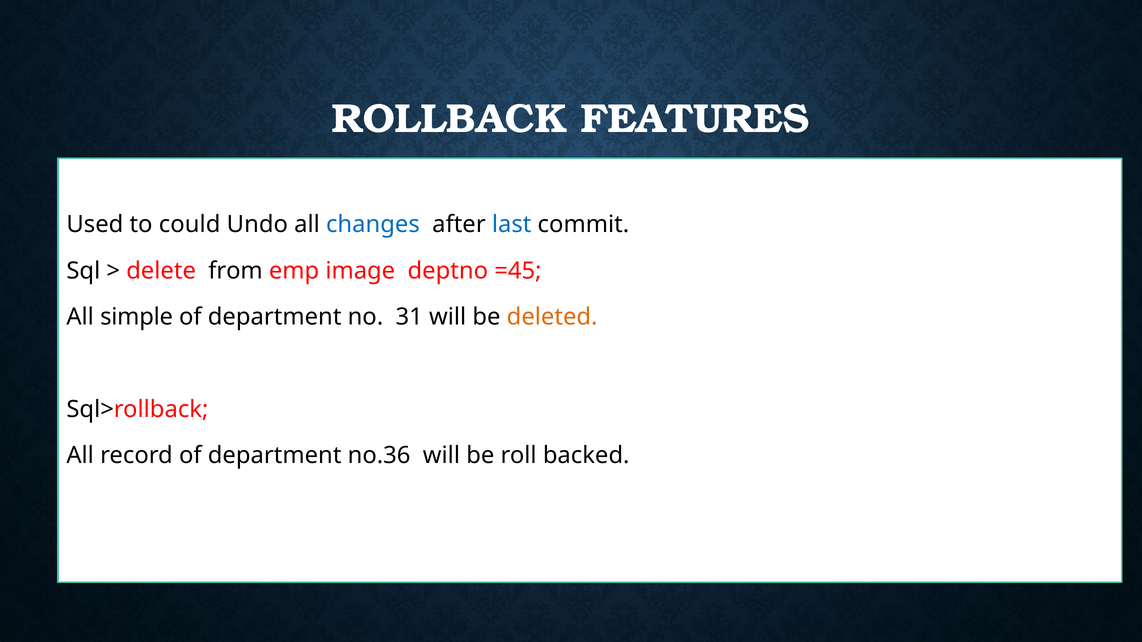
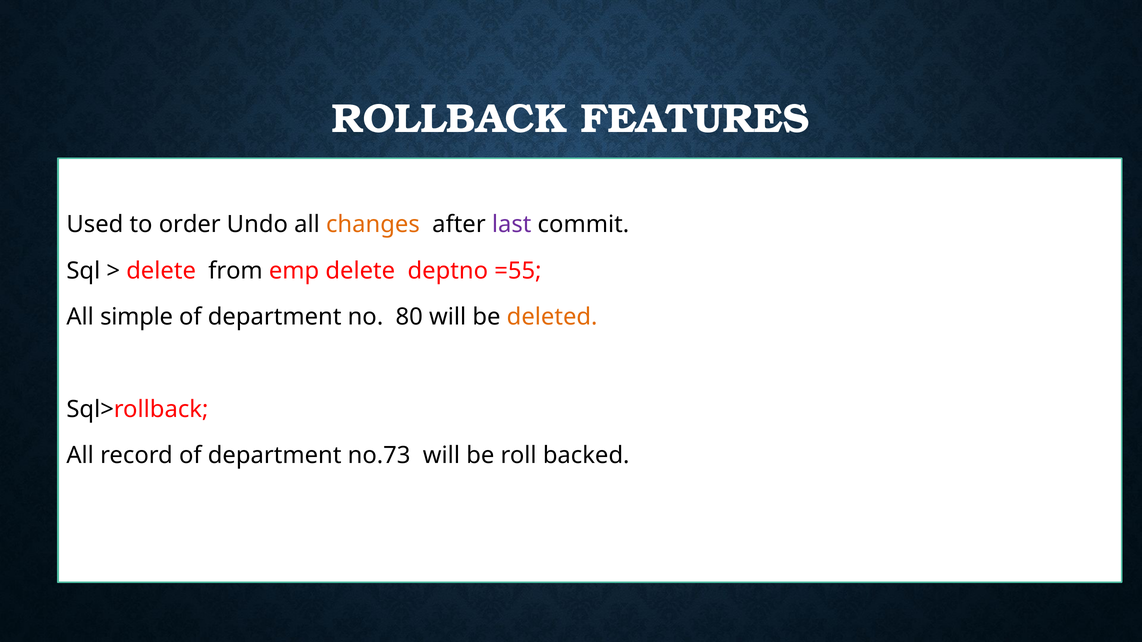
could: could -> order (190, 225)
changes colour: blue -> orange (373, 225)
last colour: blue -> purple (512, 225)
emp image: image -> delete (360, 271)
=45: =45 -> =55 (518, 271)
31: 31 -> 80 (409, 317)
no.36: no.36 -> no.73 (379, 456)
